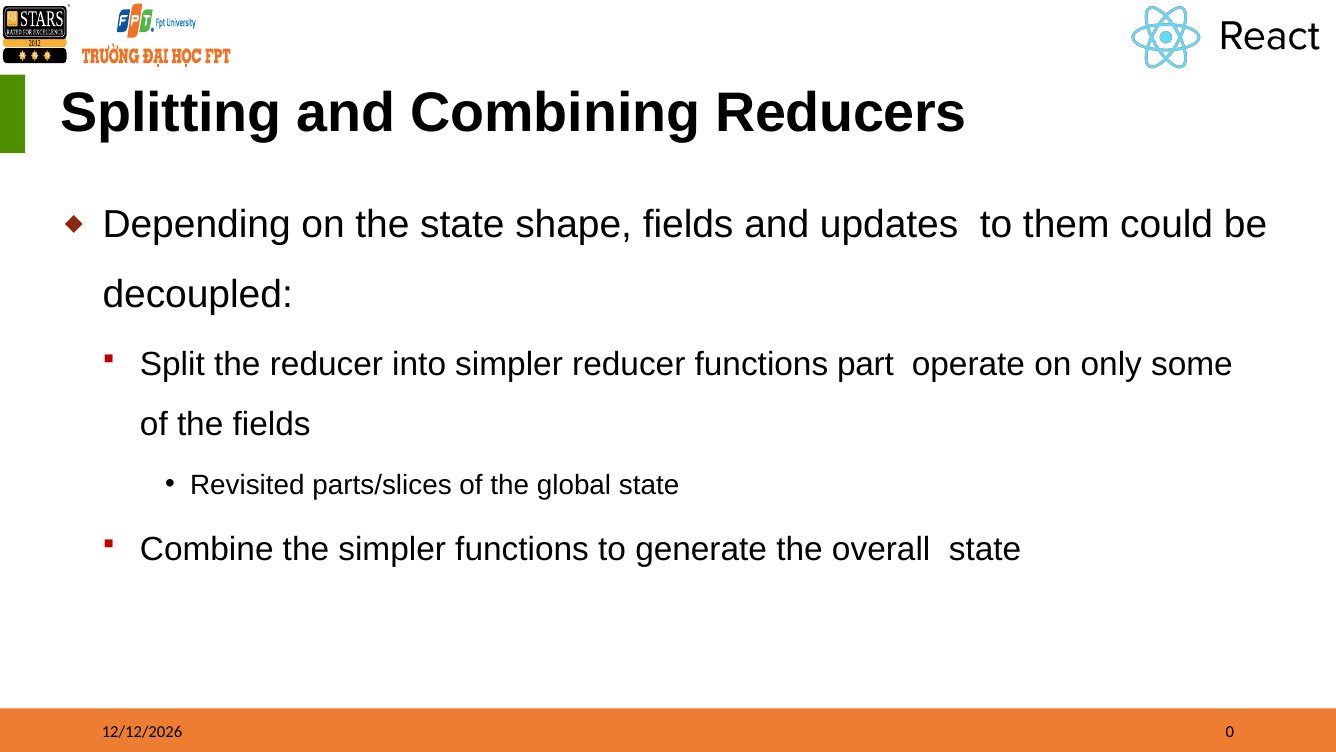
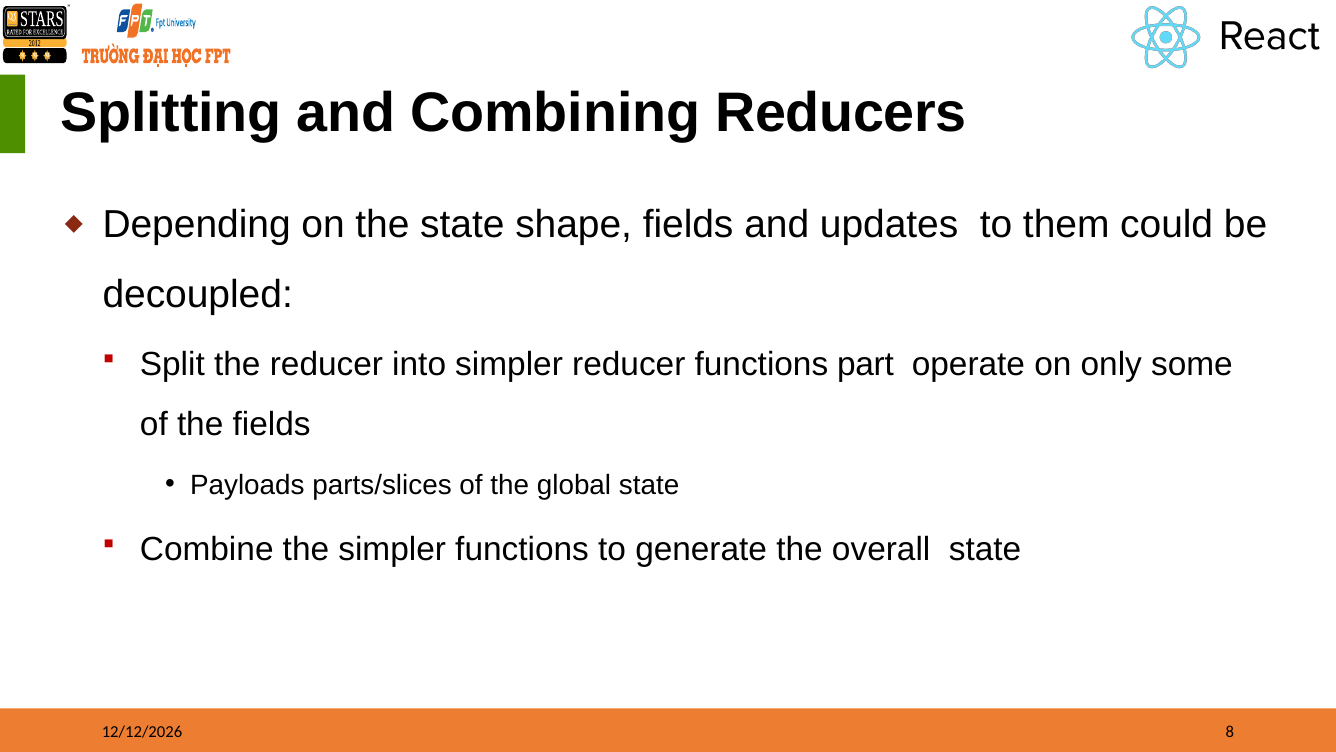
Revisited: Revisited -> Payloads (247, 485)
0: 0 -> 8 (1230, 731)
